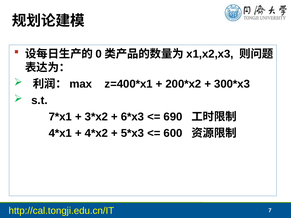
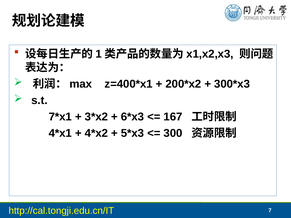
0: 0 -> 1 (99, 54)
690: 690 -> 167 (173, 117)
600: 600 -> 300 (173, 133)
